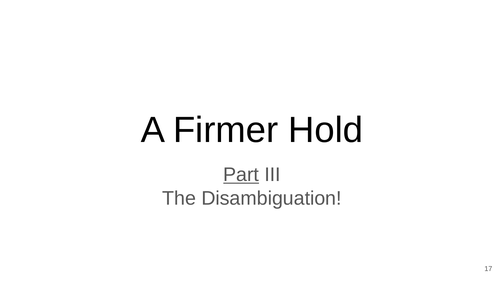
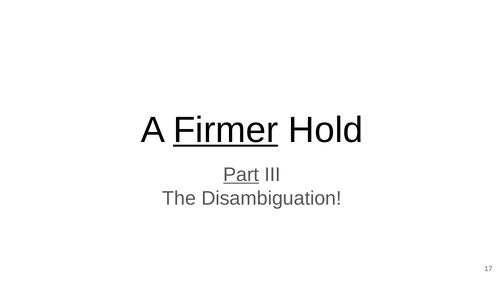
Firmer underline: none -> present (226, 130)
